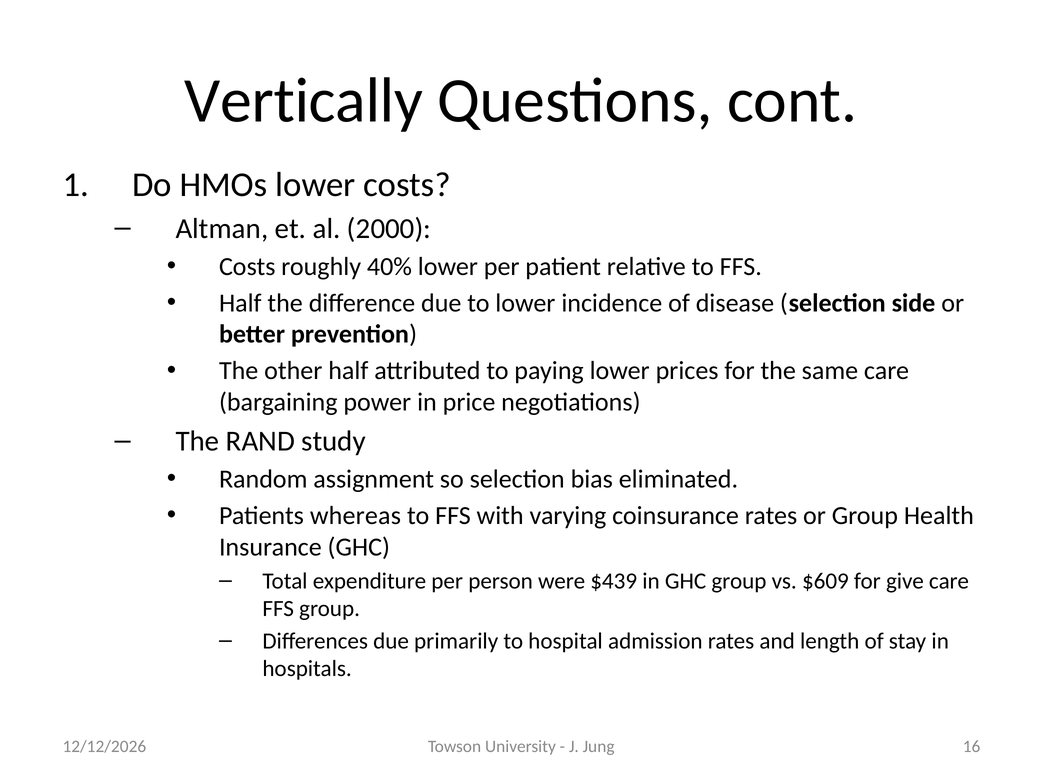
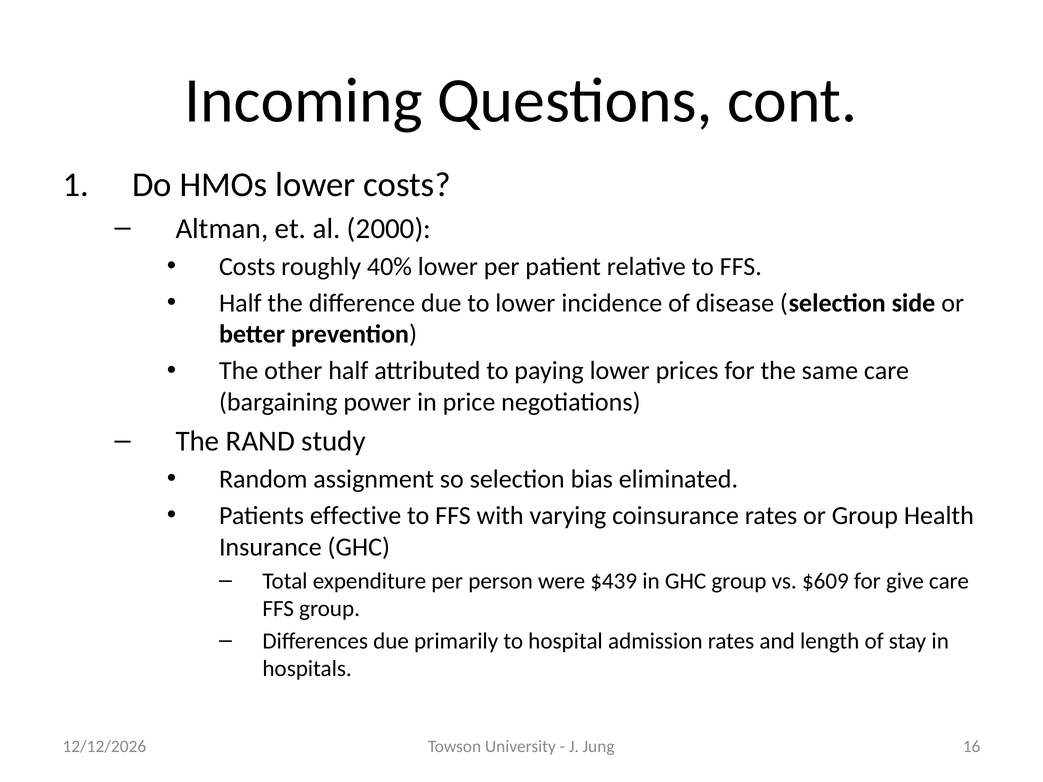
Vertically: Vertically -> Incoming (304, 101)
whereas: whereas -> effective (356, 516)
